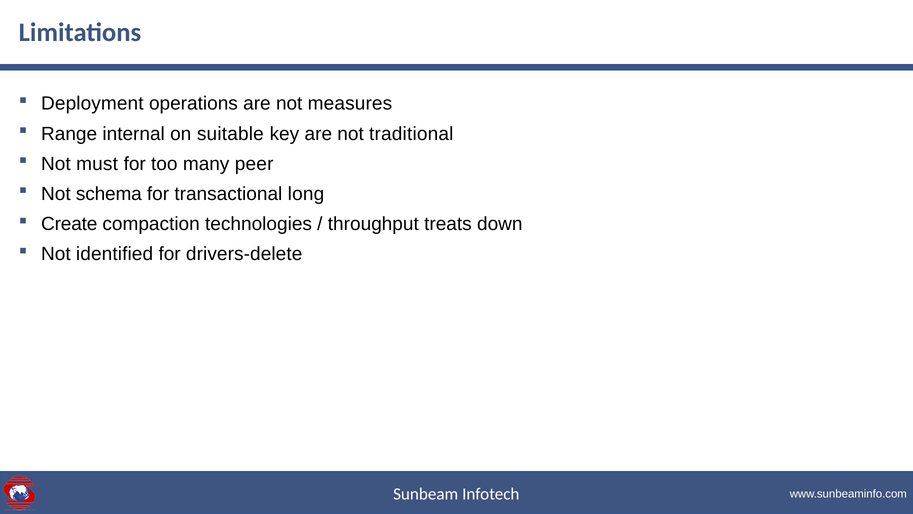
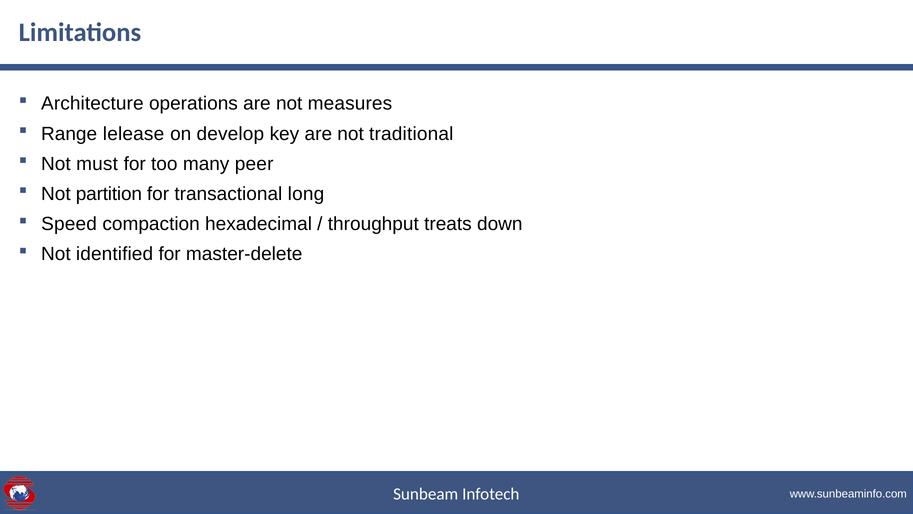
Deployment: Deployment -> Architecture (92, 104)
internal: internal -> lelease (134, 134)
suitable: suitable -> develop (230, 134)
schema: schema -> partition (109, 194)
Create: Create -> Speed (69, 224)
technologies: technologies -> hexadecimal (259, 224)
drivers-delete: drivers-delete -> master-delete (244, 254)
